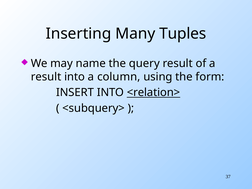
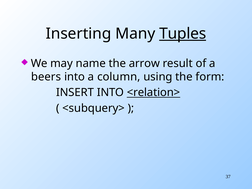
Tuples underline: none -> present (183, 34)
query: query -> arrow (144, 63)
result: result -> beers (46, 77)
